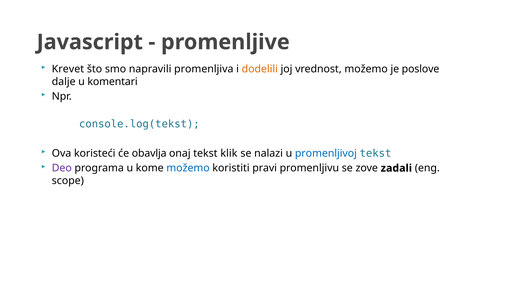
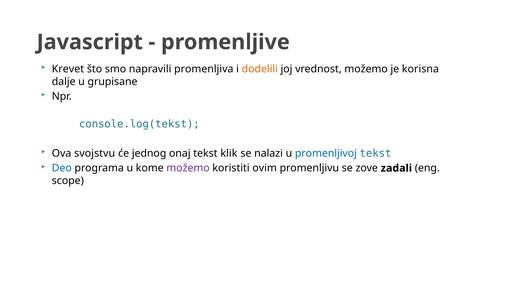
poslove: poslove -> korisna (420, 69)
komentari: komentari -> grupisane (112, 82)
koristeći: koristeći -> svojstvu (95, 153)
obavlja: obavlja -> jednog (149, 153)
Deo colour: purple -> blue (62, 168)
možemo colour: blue -> purple (188, 168)
pravi: pravi -> ovim (265, 168)
